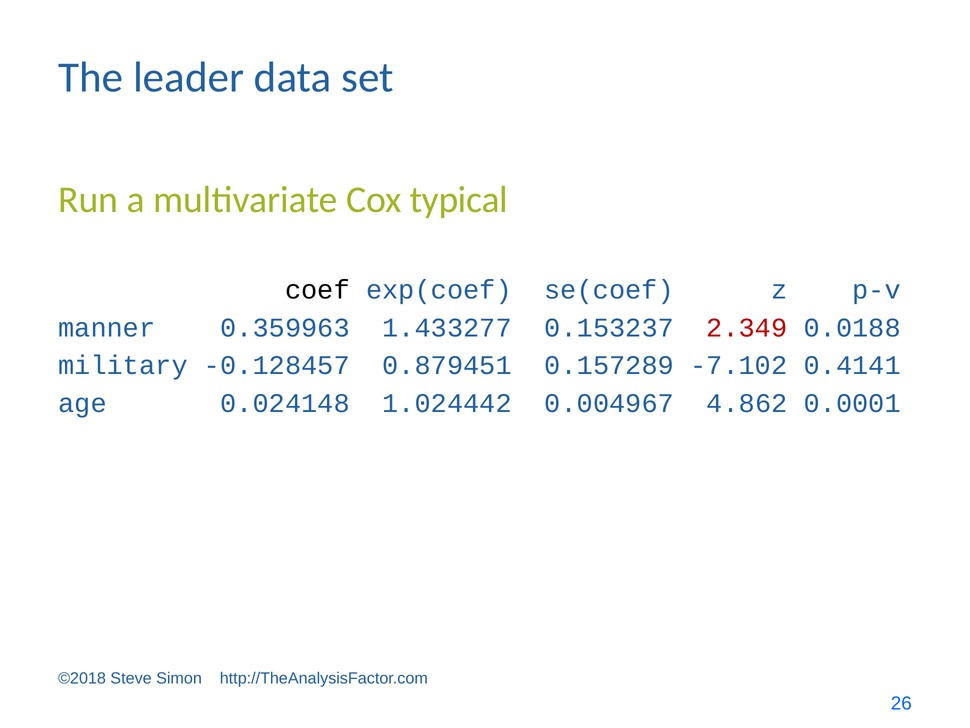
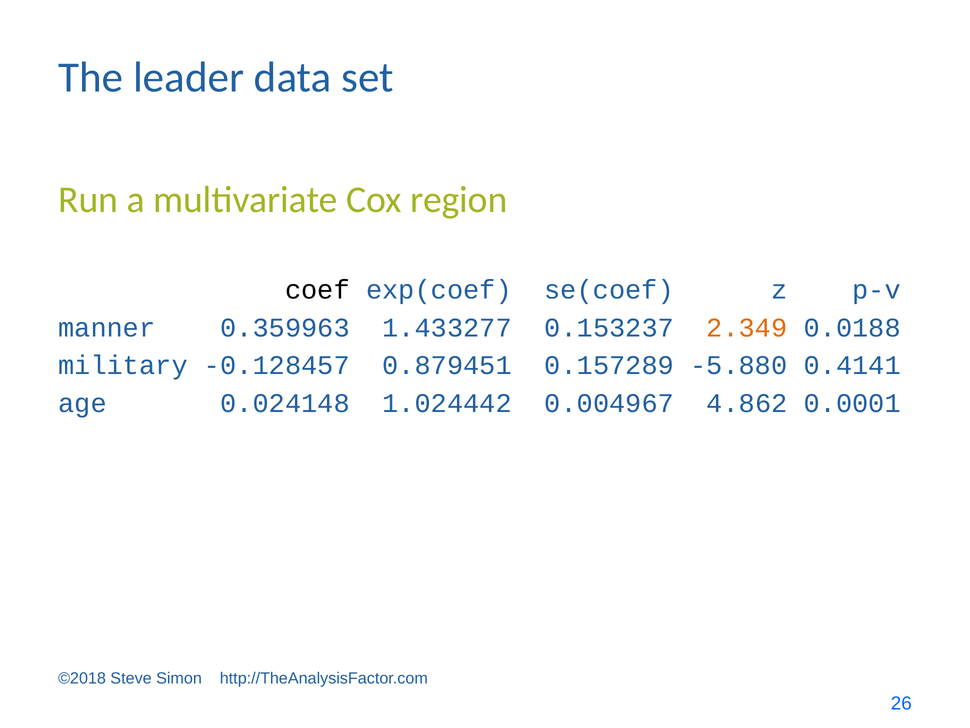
typical: typical -> region (459, 200)
2.349 colour: red -> orange (747, 327)
-7.102: -7.102 -> -5.880 (739, 365)
